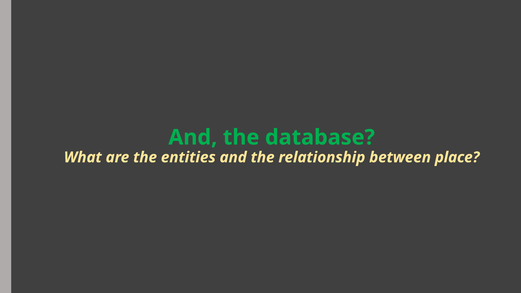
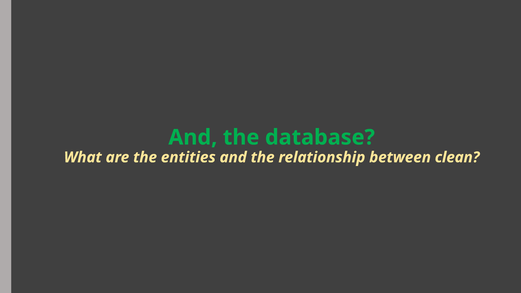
place: place -> clean (457, 157)
